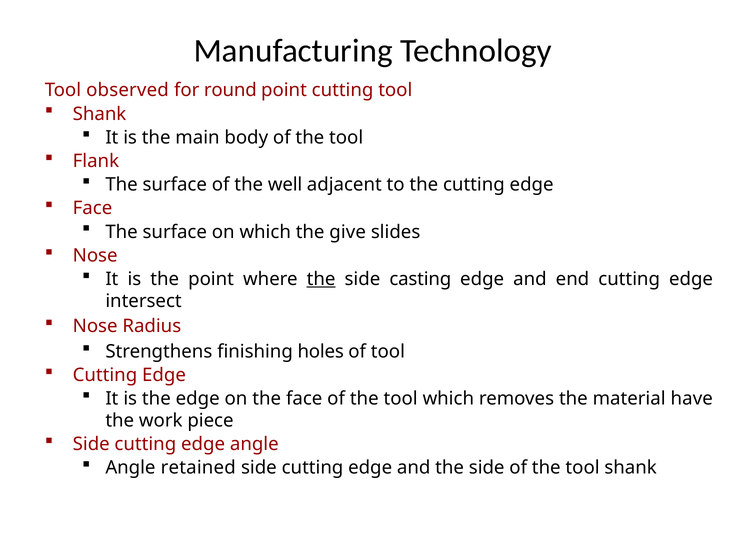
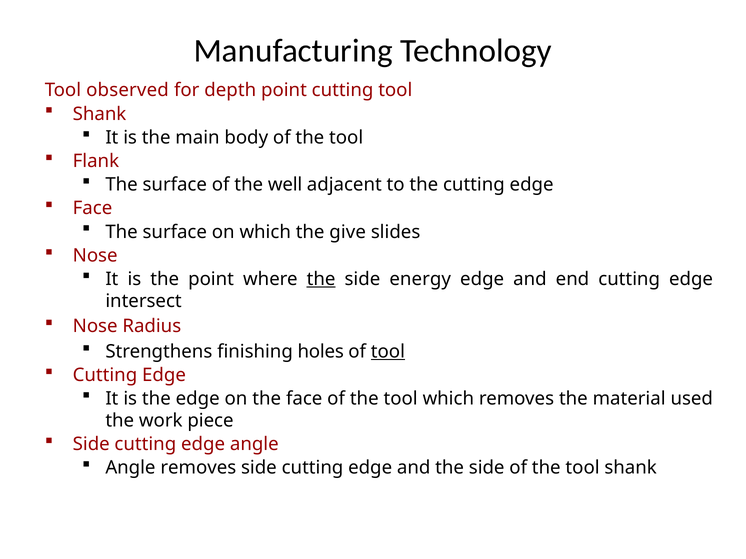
round: round -> depth (230, 90)
casting: casting -> energy (420, 279)
tool underline: none -> present (388, 352)
have: have -> used (692, 399)
Angle retained: retained -> removes (198, 468)
